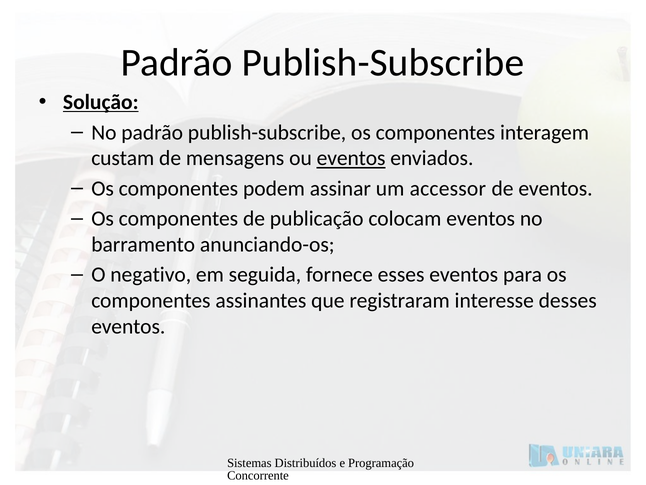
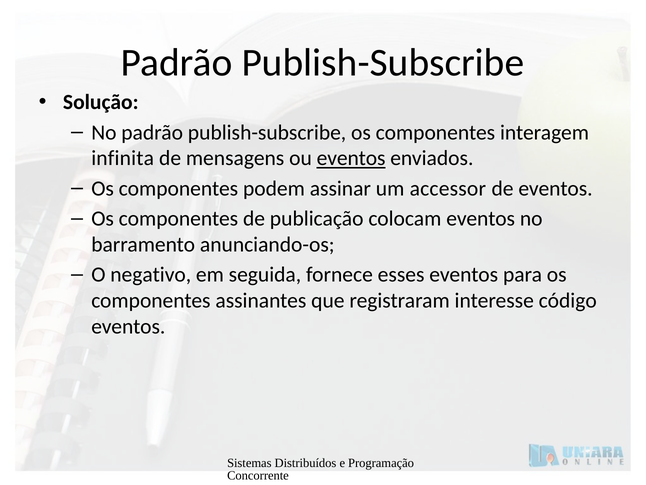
Solução underline: present -> none (101, 102)
custam: custam -> infinita (123, 158)
desses: desses -> código (568, 300)
